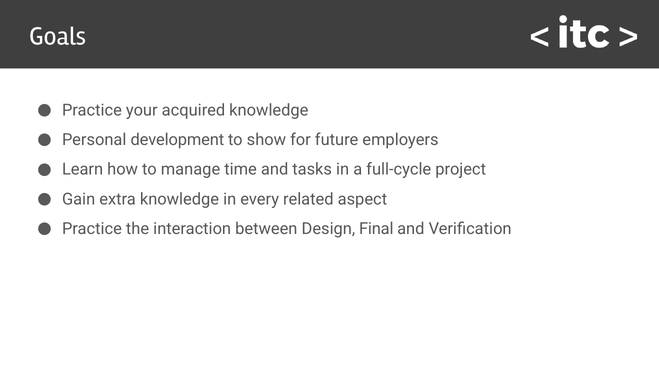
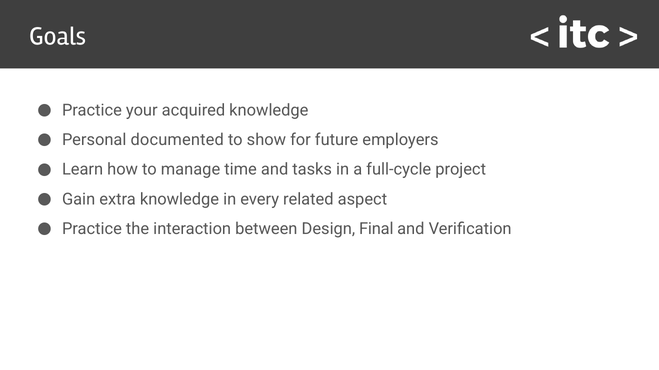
development: development -> documented (177, 140)
